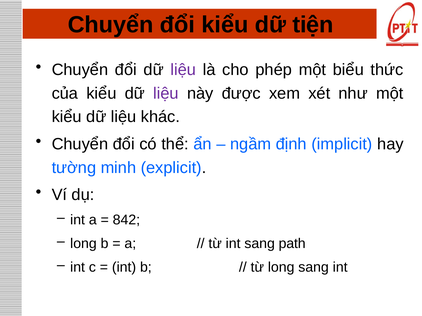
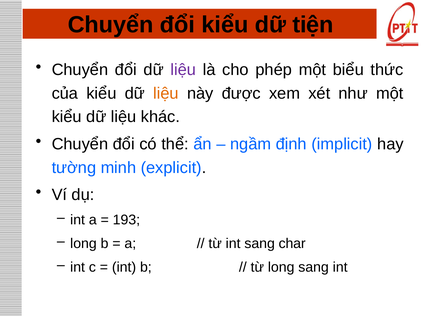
liệu colour: purple -> orange (166, 93)
842: 842 -> 193 (126, 220)
path: path -> char (292, 244)
